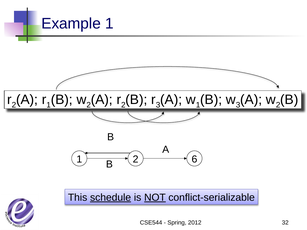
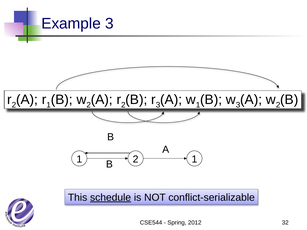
Example 1: 1 -> 3 (109, 24)
2 6: 6 -> 1 (194, 159)
NOT underline: present -> none (155, 198)
